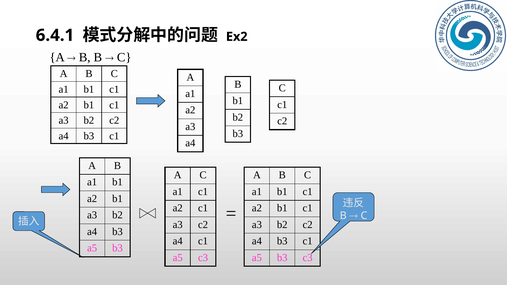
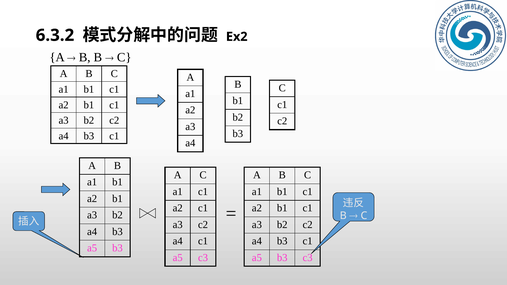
6.4.1: 6.4.1 -> 6.3.2 (55, 35)
